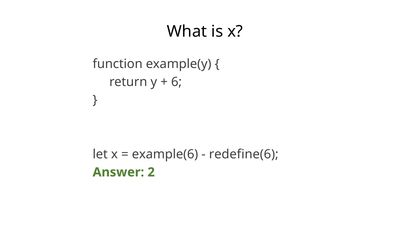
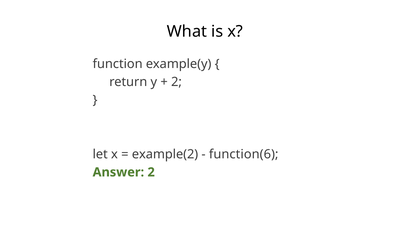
6: 6 -> 2 (176, 82)
example(6: example(6 -> example(2 (165, 155)
redefine(6: redefine(6 -> function(6 (244, 155)
